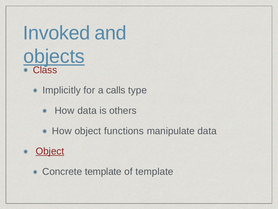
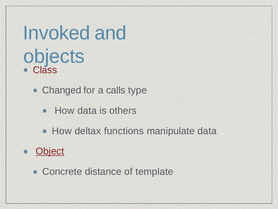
objects underline: present -> none (54, 56)
Implicitly: Implicitly -> Changed (62, 90)
How object: object -> deltax (88, 131)
Concrete template: template -> distance (103, 171)
